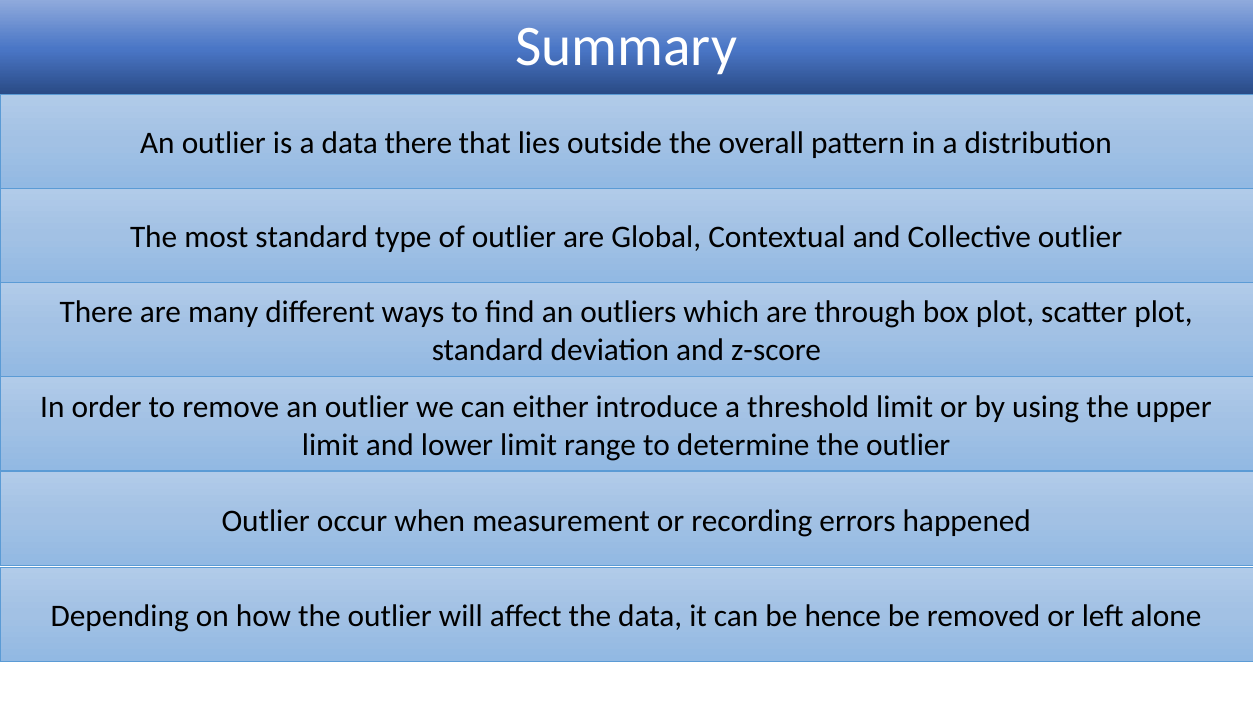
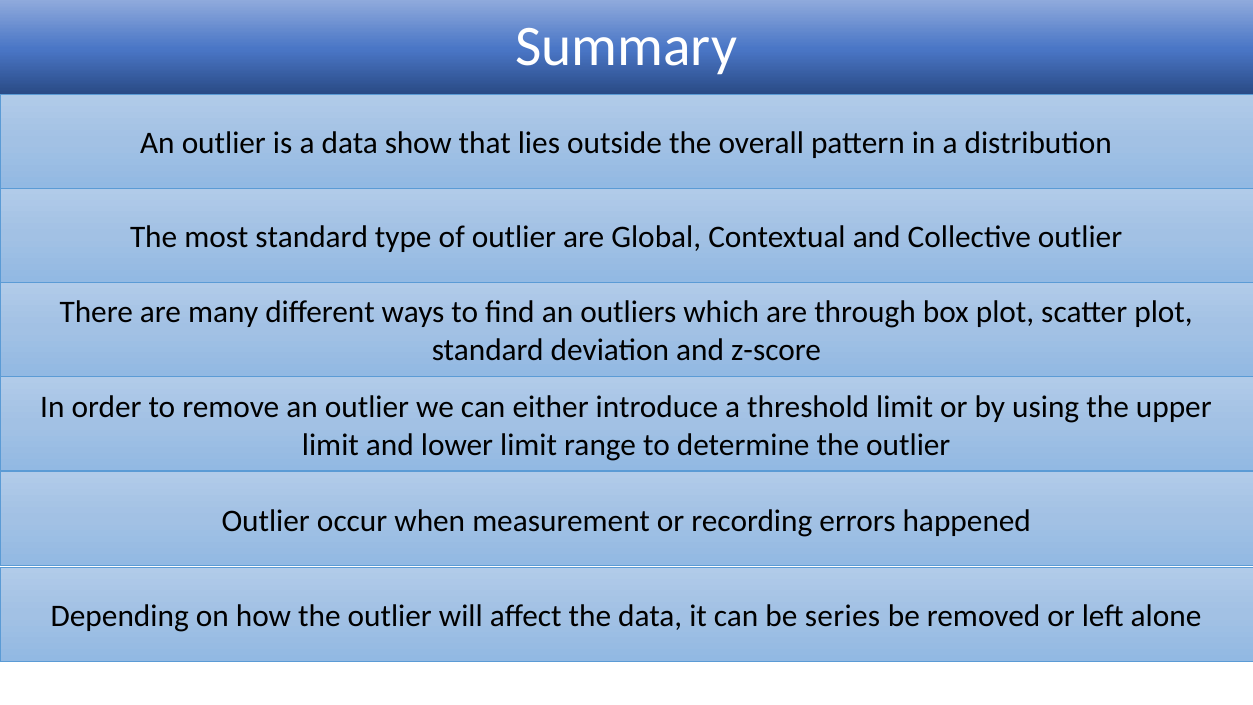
data there: there -> show (418, 144)
hence: hence -> series (843, 616)
